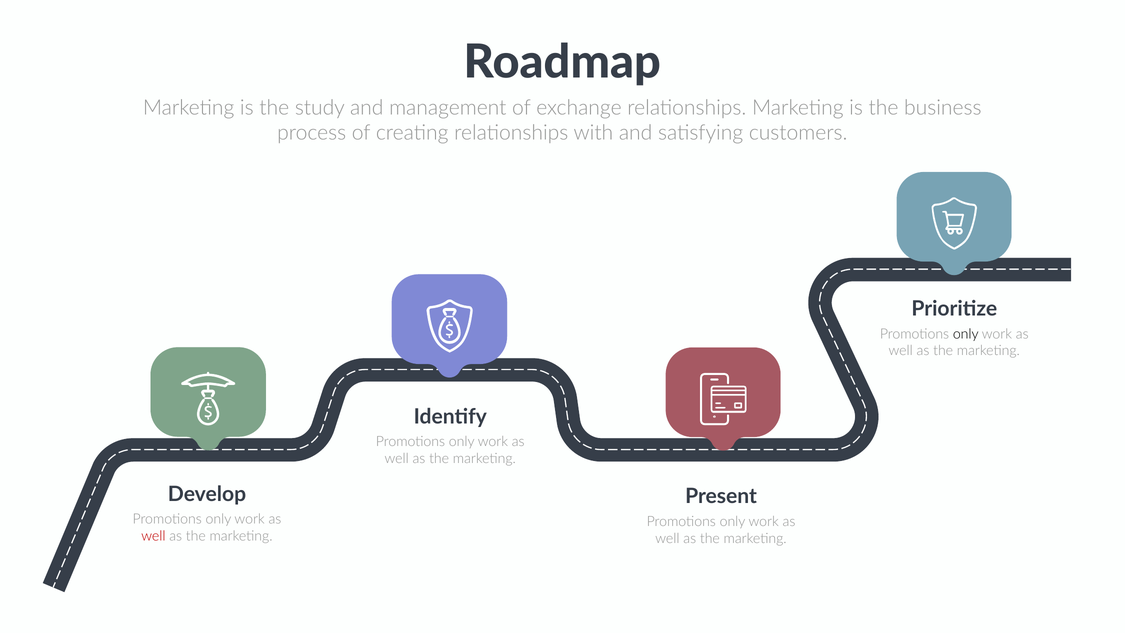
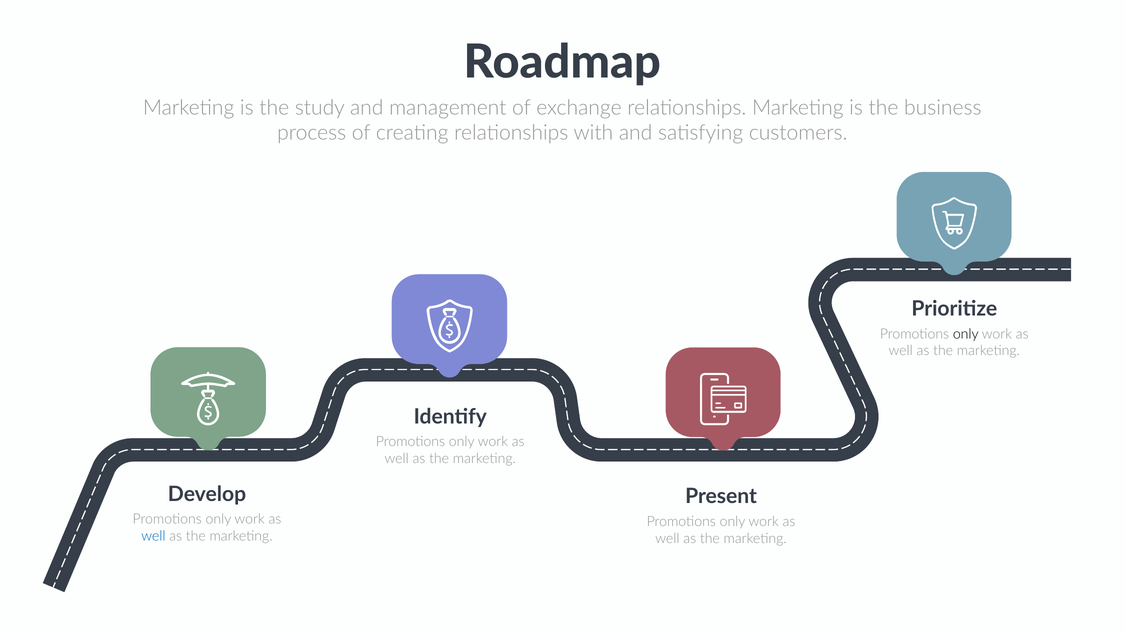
well colour: red -> blue (153, 536)
